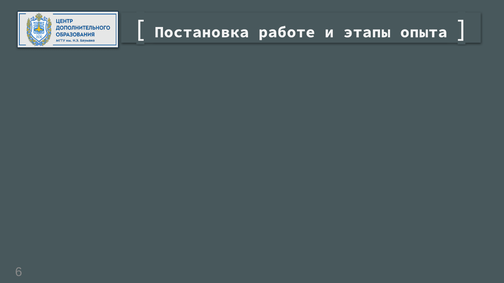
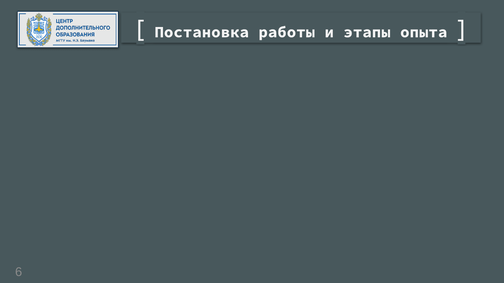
работе: работе -> работы (287, 32)
